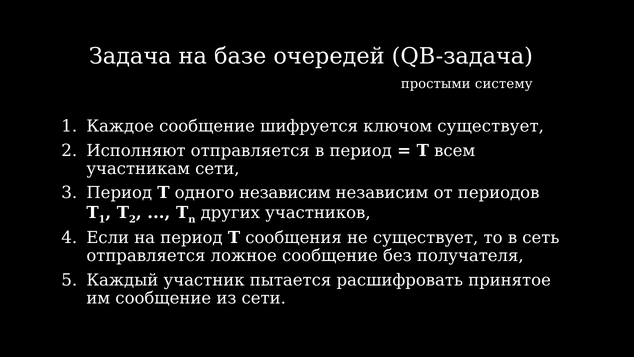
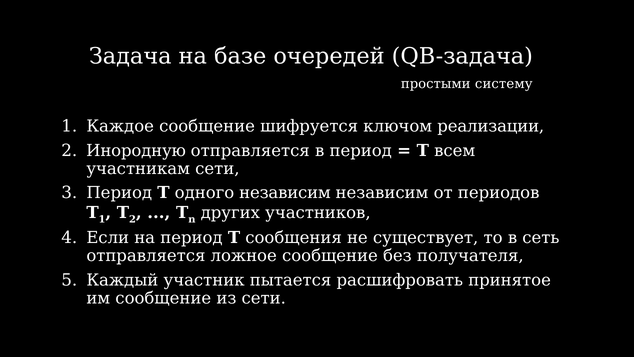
ключом существует: существует -> реализации (491, 126)
Исполняют: Исполняют -> Инородную (136, 151)
